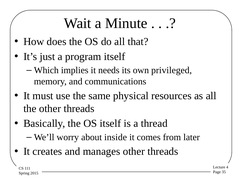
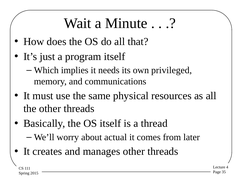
inside: inside -> actual (116, 137)
